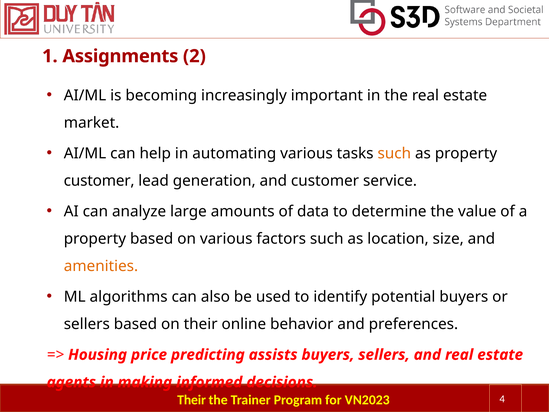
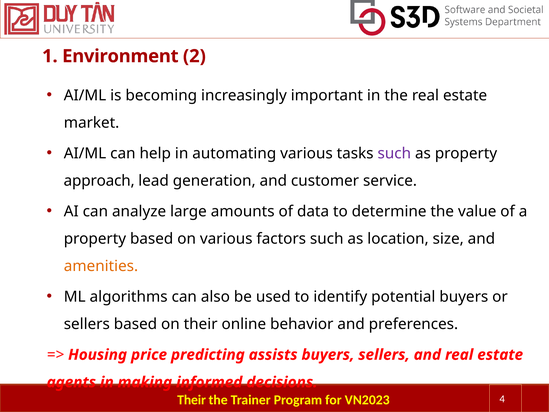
Assignments: Assignments -> Environment (120, 56)
such colour: orange -> purple (394, 153)
customer: customer -> approach (99, 181)
